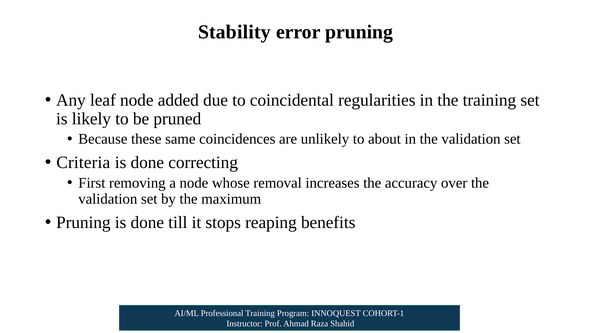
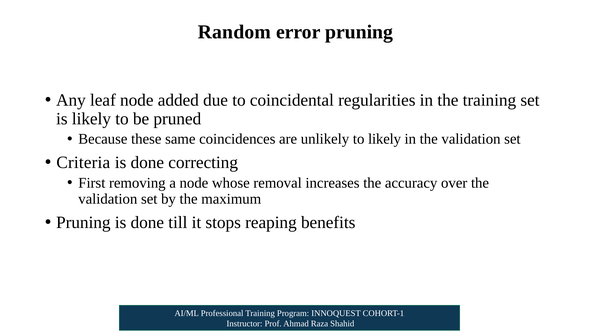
Stability: Stability -> Random (234, 32)
to about: about -> likely (385, 139)
